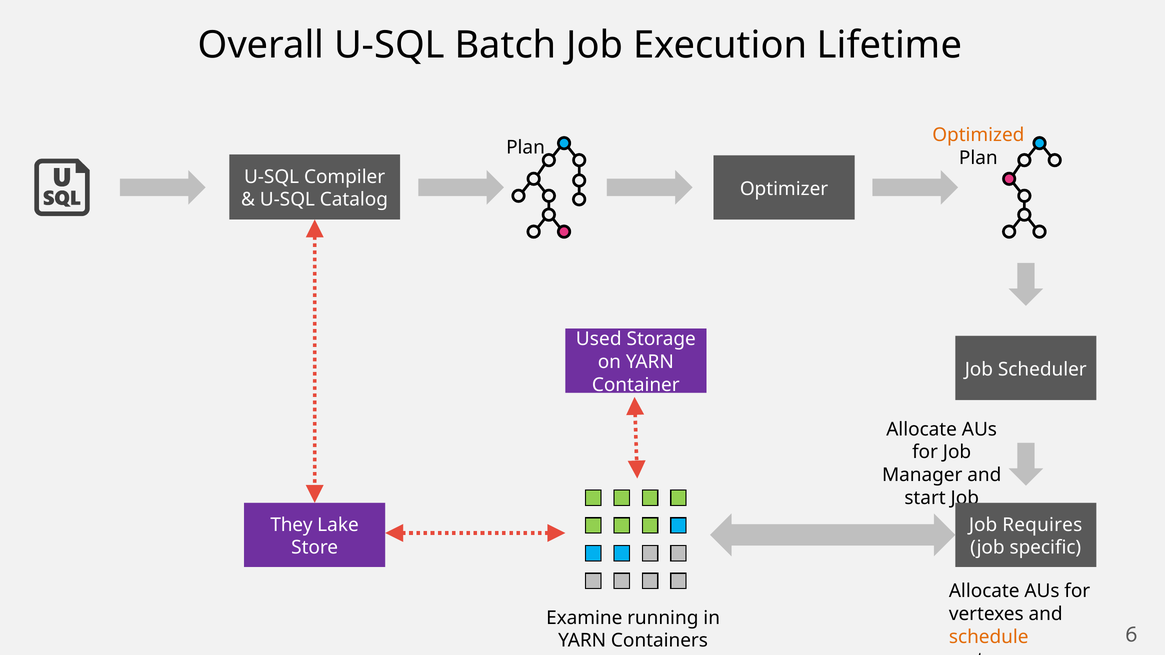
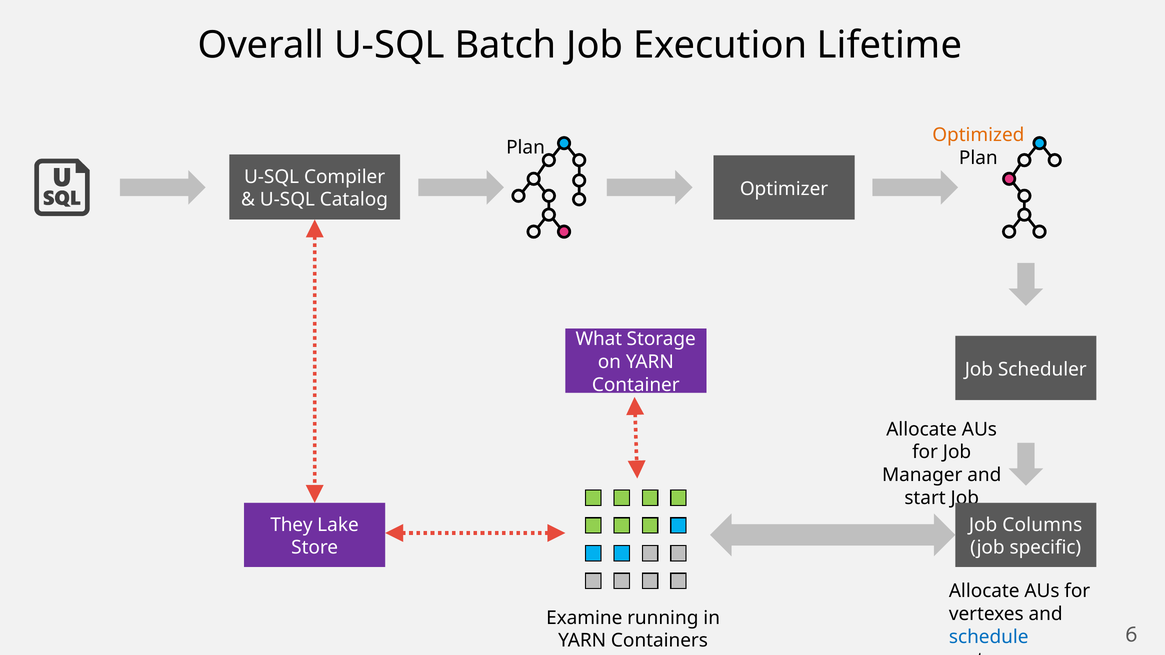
Used: Used -> What (599, 339)
Requires: Requires -> Columns (1042, 525)
schedule colour: orange -> blue (989, 637)
